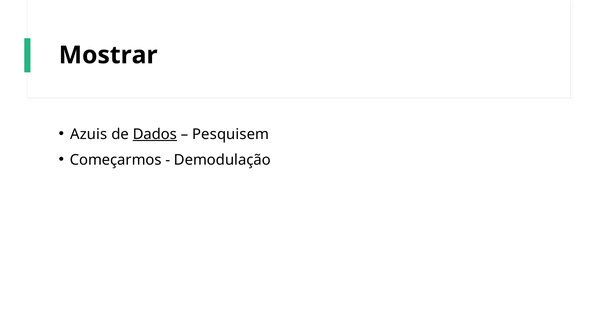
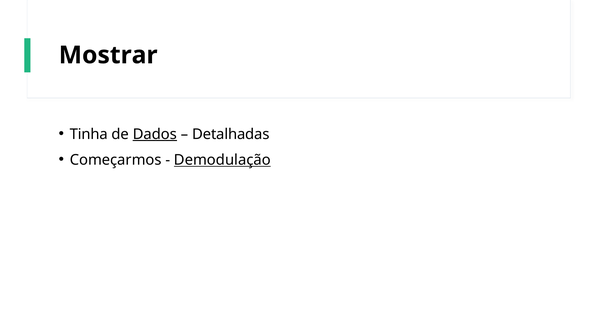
Azuis: Azuis -> Tinha (89, 134)
Pesquisem: Pesquisem -> Detalhadas (231, 134)
Demodulação underline: none -> present (222, 160)
